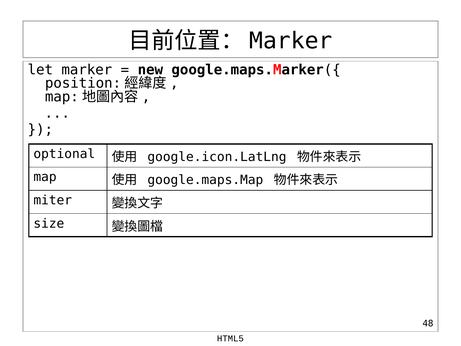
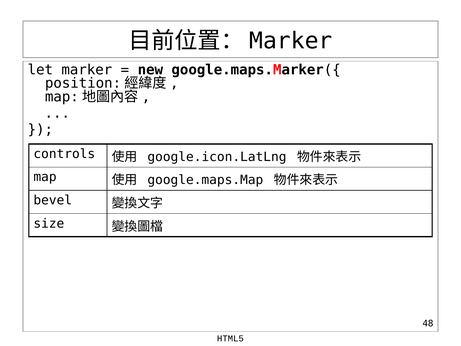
optional: optional -> controls (64, 154)
miter: miter -> bevel (53, 200)
